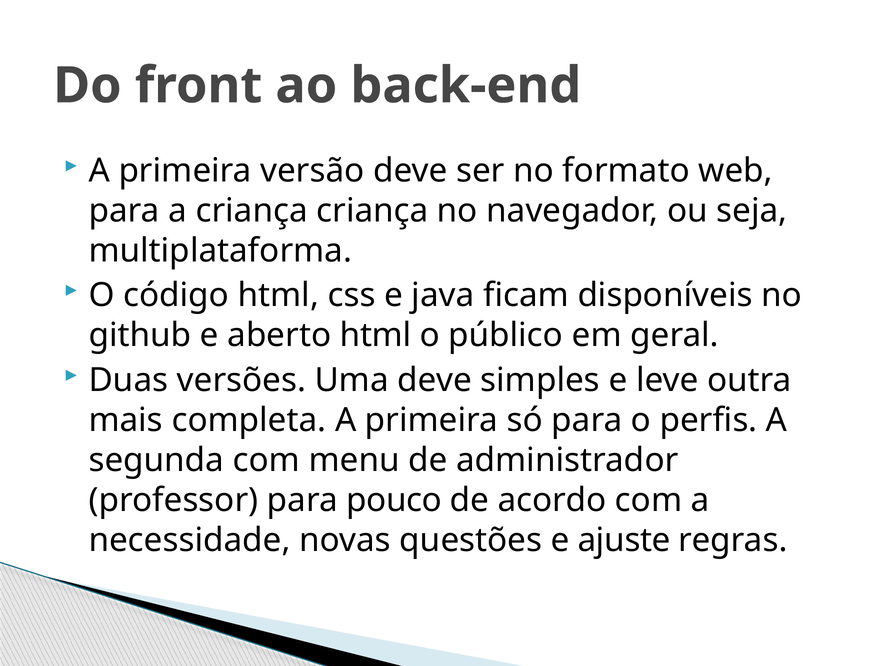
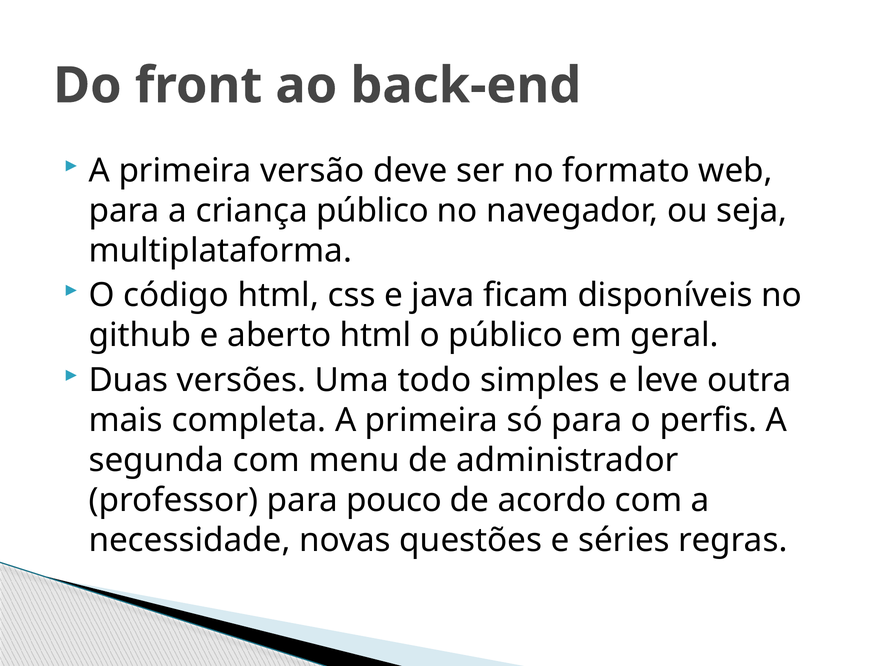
criança criança: criança -> público (373, 211)
Uma deve: deve -> todo (434, 380)
ajuste: ajuste -> séries (624, 540)
